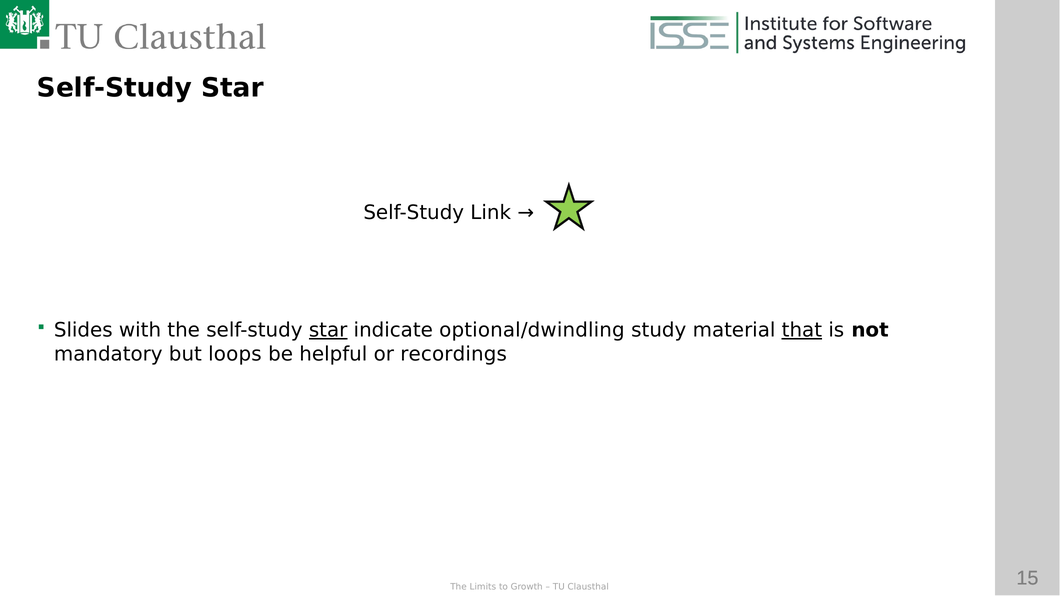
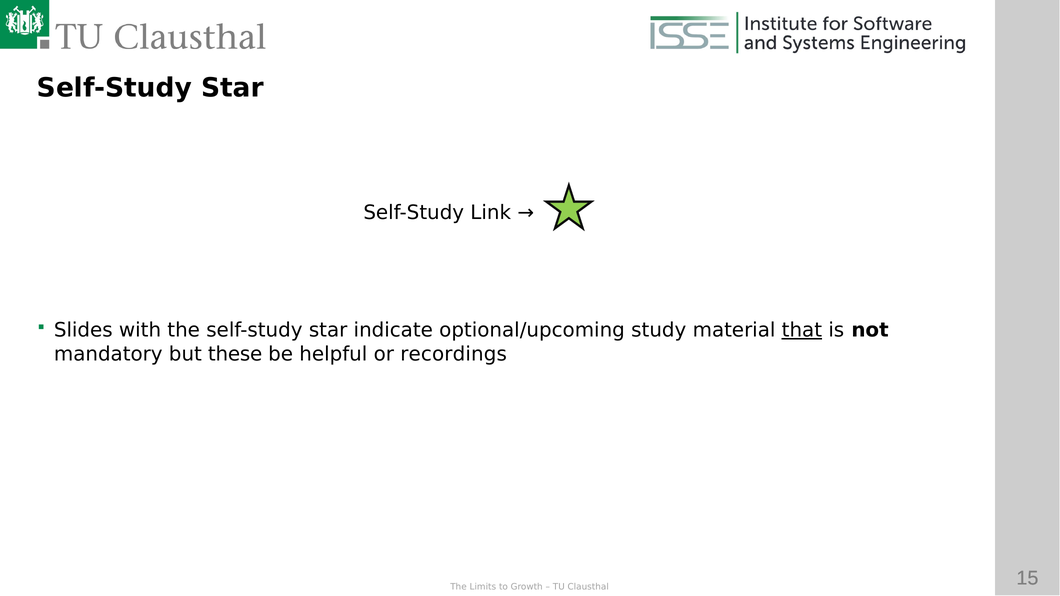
star underline: present -> none (328, 330)
optional/dwindling: optional/dwindling -> optional/upcoming (532, 330)
loops: loops -> these (235, 354)
